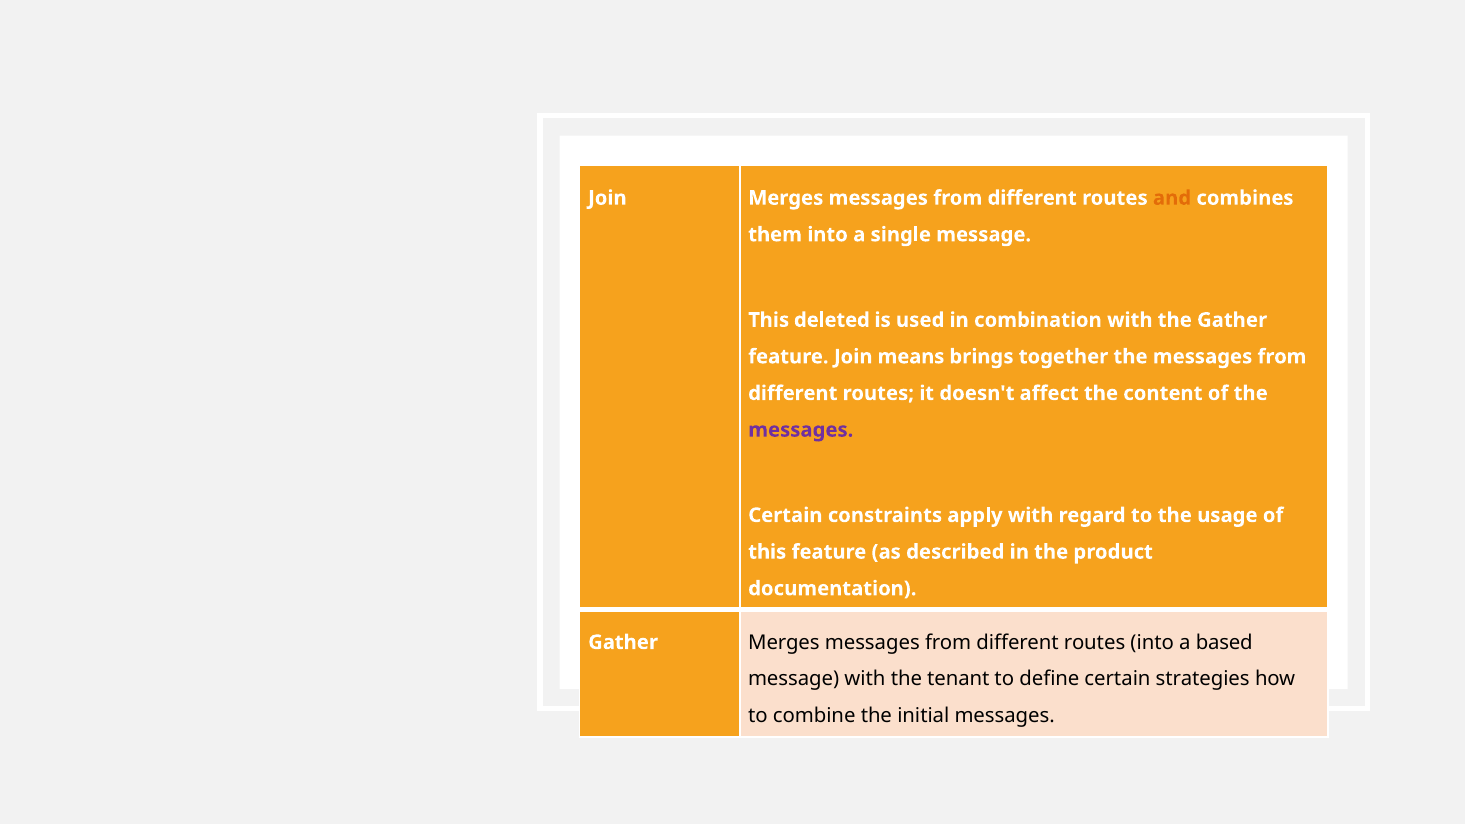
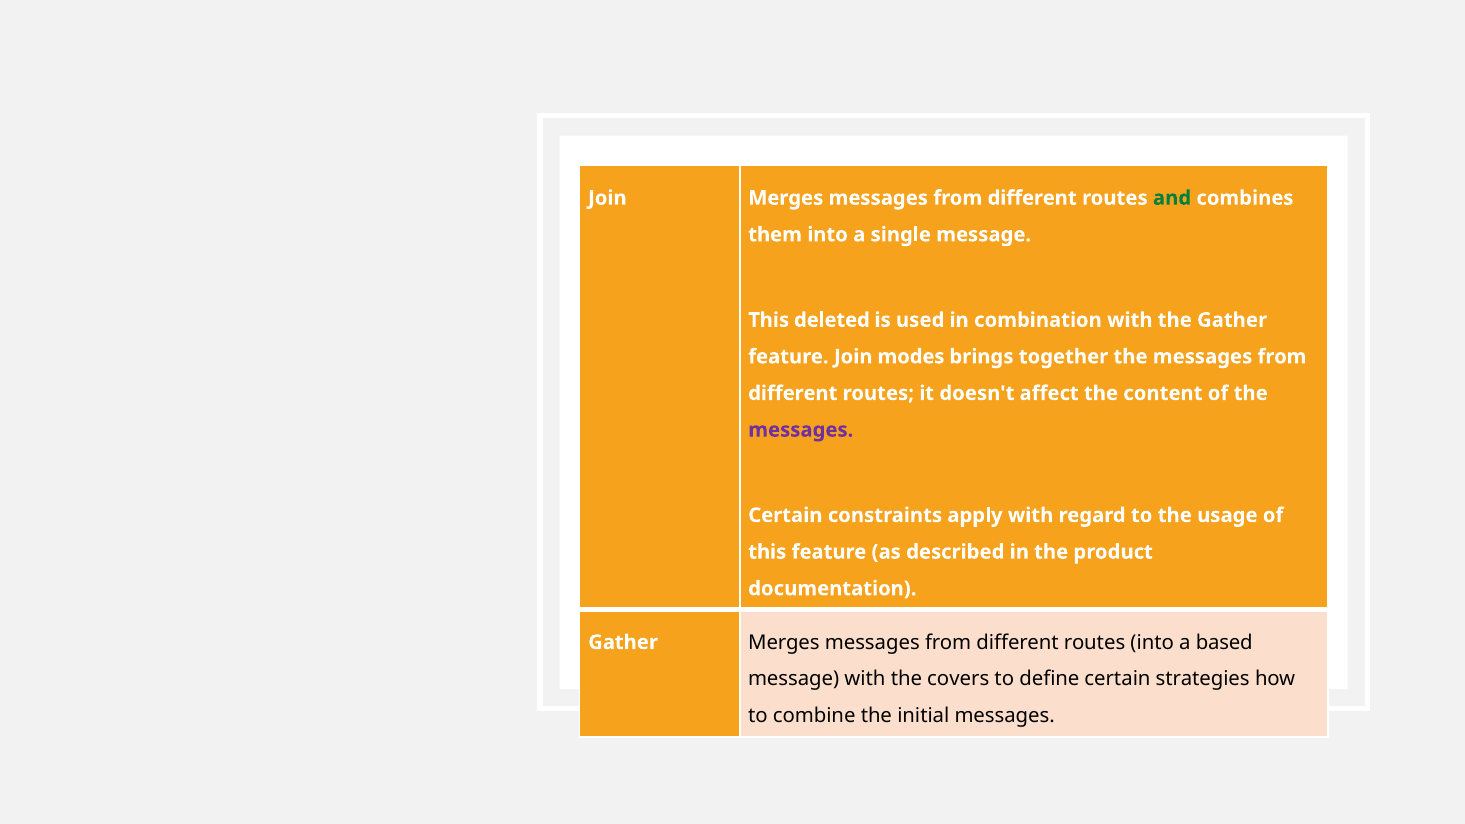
and colour: orange -> green (1172, 198)
means: means -> modes (911, 357)
tenant: tenant -> covers (958, 679)
